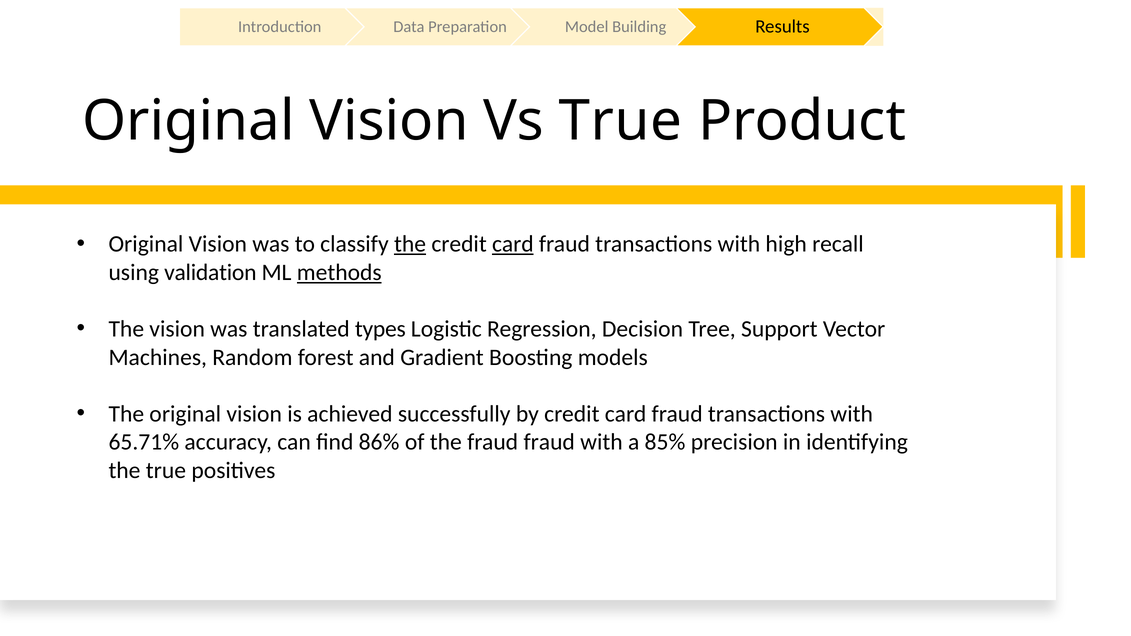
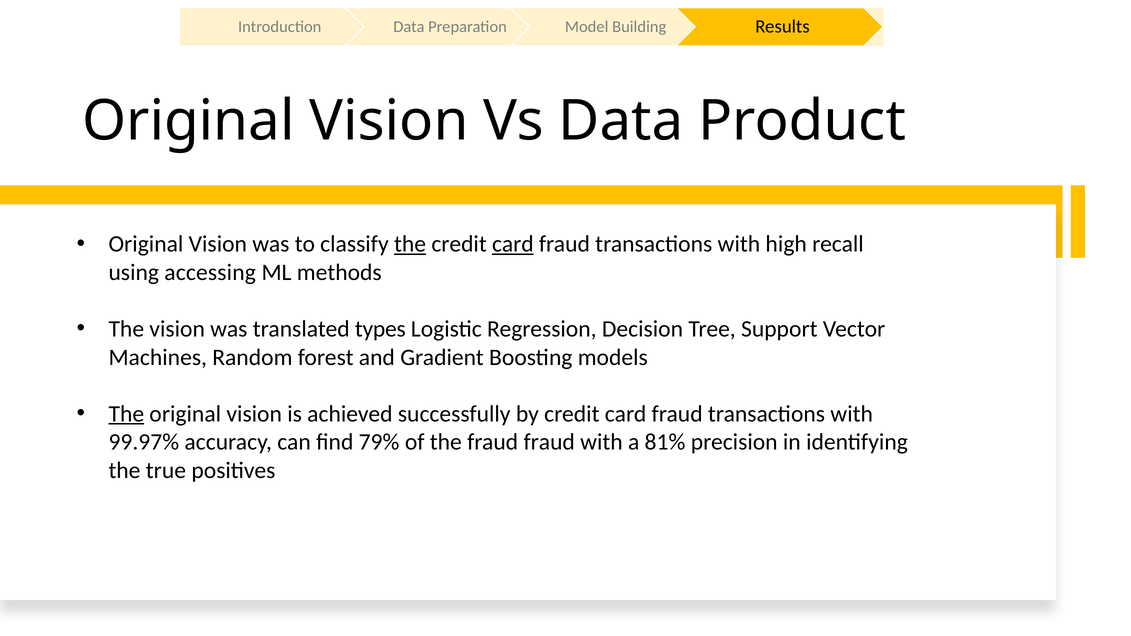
Vs True: True -> Data (621, 121)
validation: validation -> accessing (210, 273)
methods underline: present -> none (339, 273)
The underline: none -> present (126, 414)
65.71%: 65.71% -> 99.97% (144, 442)
86%: 86% -> 79% (379, 442)
85%: 85% -> 81% (665, 442)
